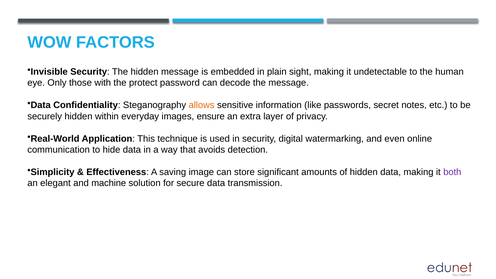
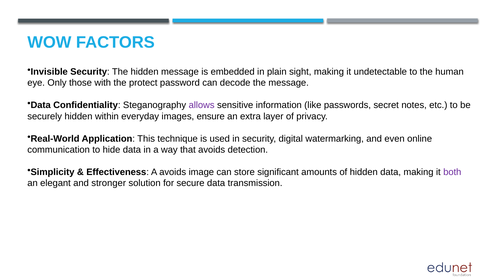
allows colour: orange -> purple (202, 105)
A saving: saving -> avoids (173, 172)
machine: machine -> stronger (109, 183)
